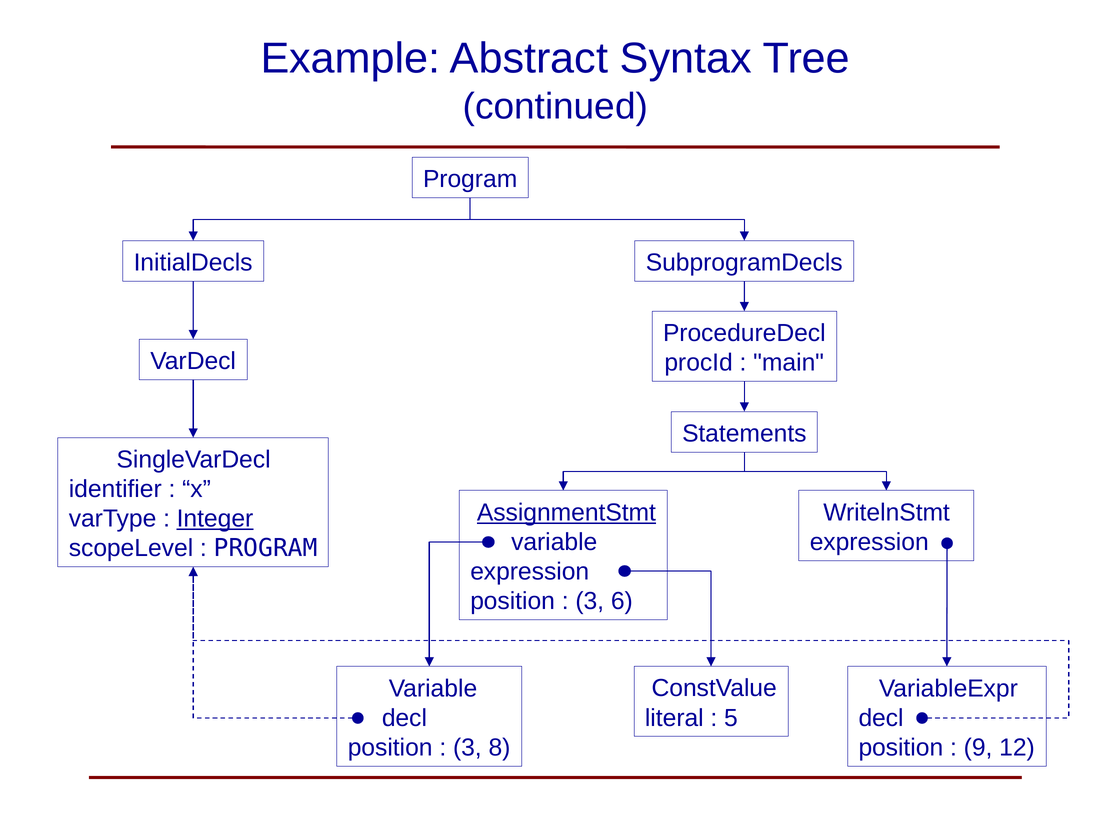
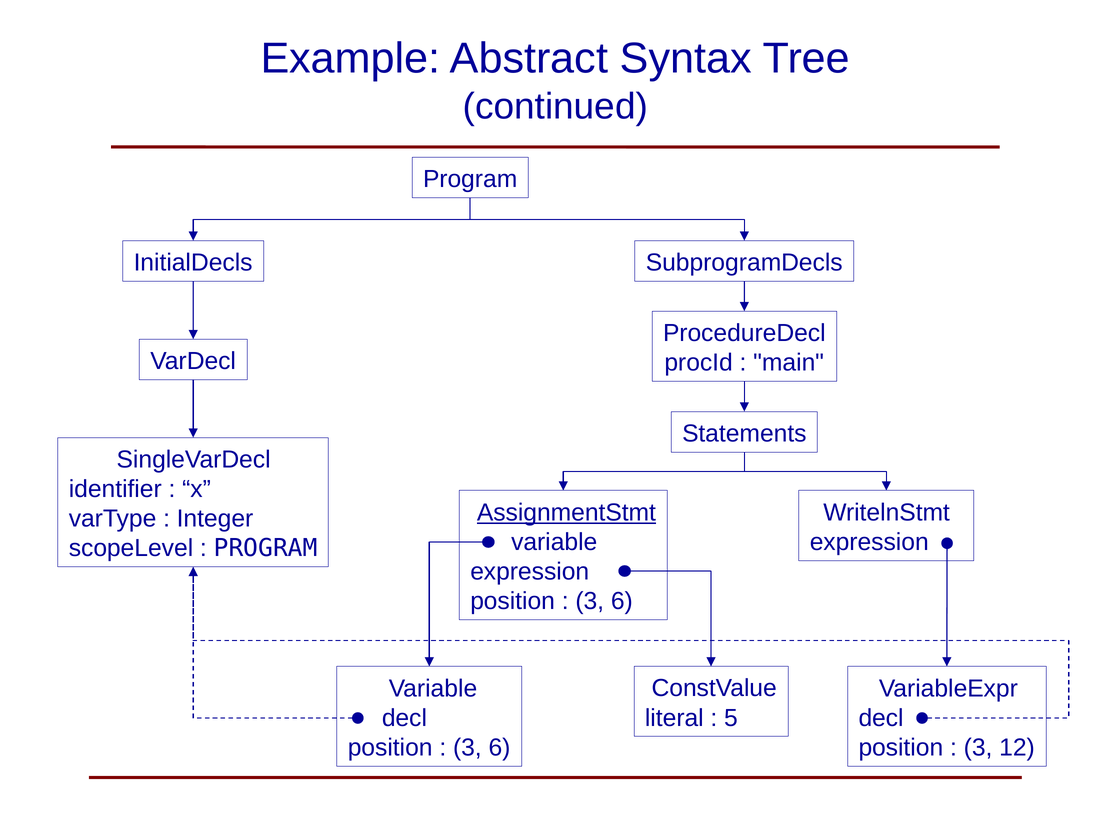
Integer underline: present -> none (215, 519)
8: 8 -> 6 (499, 748)
9: 9 -> 3 (978, 748)
